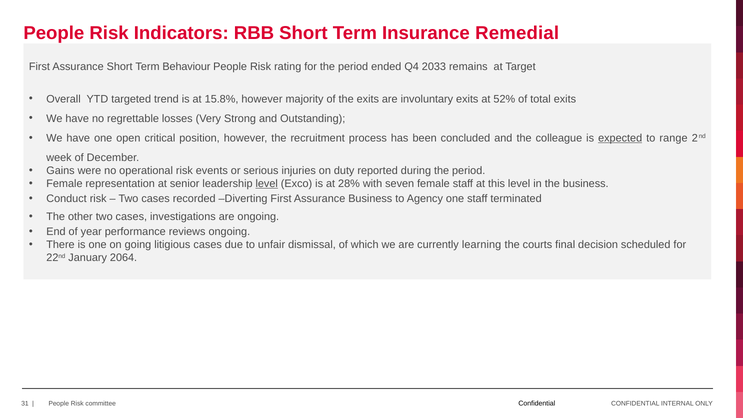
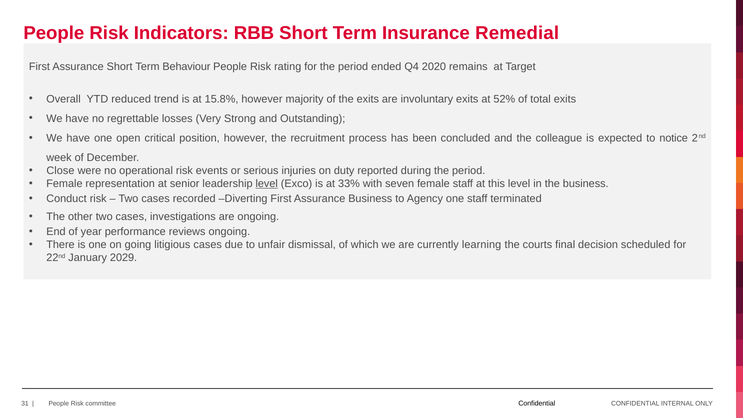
2033: 2033 -> 2020 (434, 66)
targeted: targeted -> reduced (131, 99)
expected underline: present -> none (620, 138)
range: range -> notice (674, 138)
Gains: Gains -> Close (60, 170)
28%: 28% -> 33% (349, 183)
2064: 2064 -> 2029 (124, 258)
